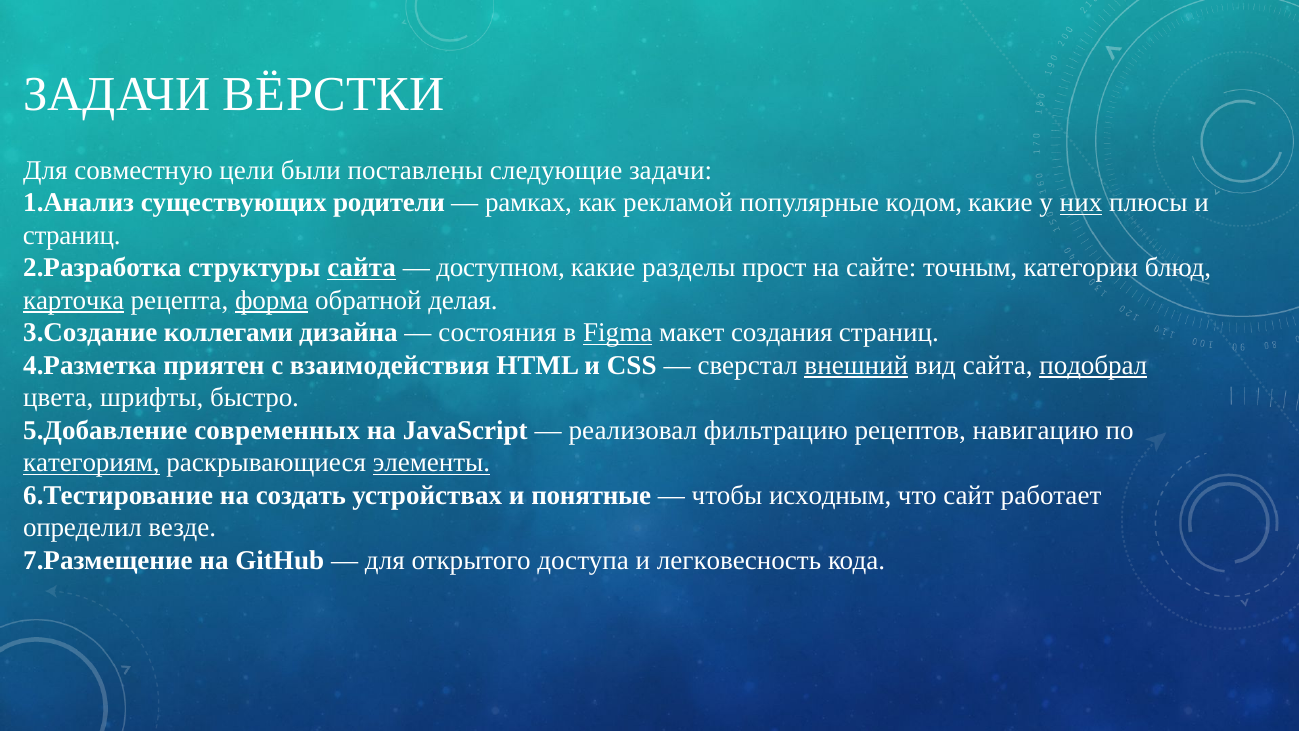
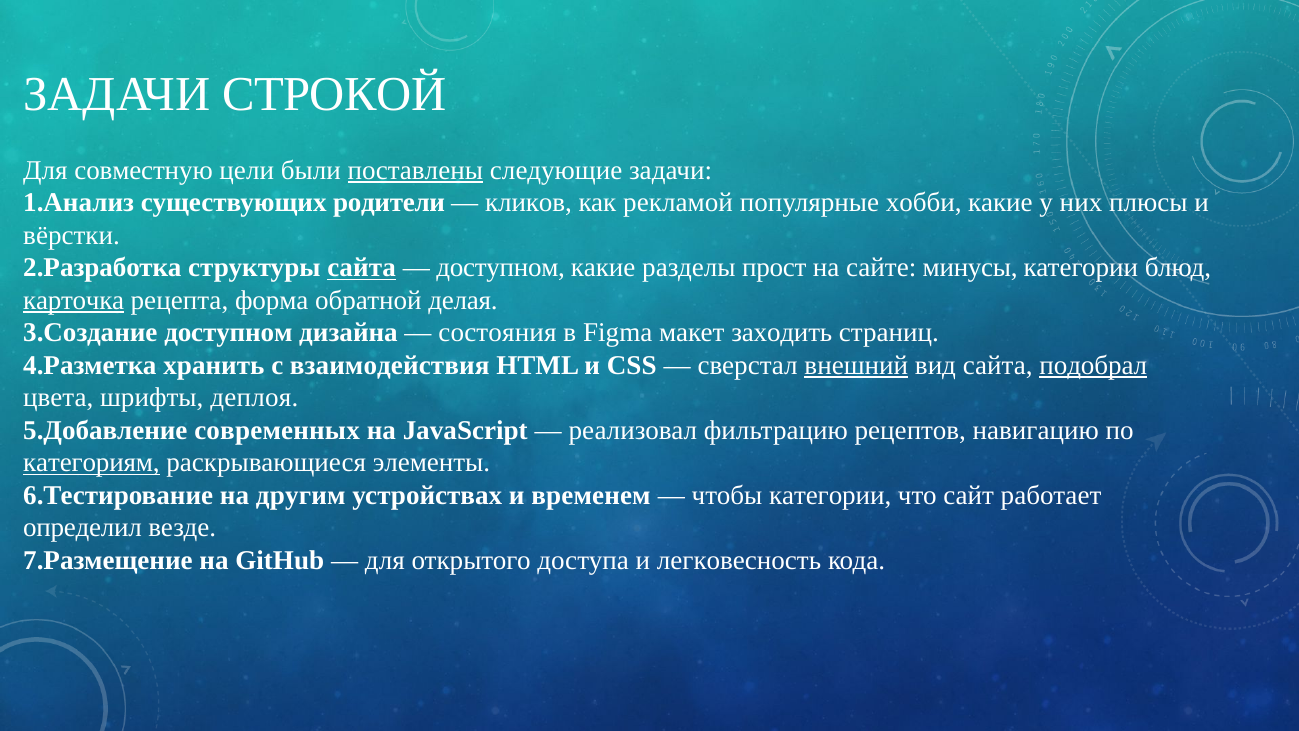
ВЁРСТКИ: ВЁРСТКИ -> СТРОКОЙ (334, 94)
поставлены underline: none -> present (415, 170)
рамках: рамках -> кликов (528, 203)
кодом: кодом -> хобби (924, 203)
них underline: present -> none (1081, 203)
страниц: страниц -> вёрстки (72, 235)
точным: точным -> минусы (970, 268)
форма underline: present -> none (272, 300)
коллегами: коллегами -> доступном (228, 333)
Figma underline: present -> none (618, 333)
создания: создания -> заходить (782, 333)
приятен: приятен -> хранить (214, 365)
быстро: быстро -> деплоя (254, 398)
элементы underline: present -> none (431, 463)
создать: создать -> другим (301, 495)
понятные: понятные -> временем (591, 495)
чтобы исходным: исходным -> категории (830, 495)
